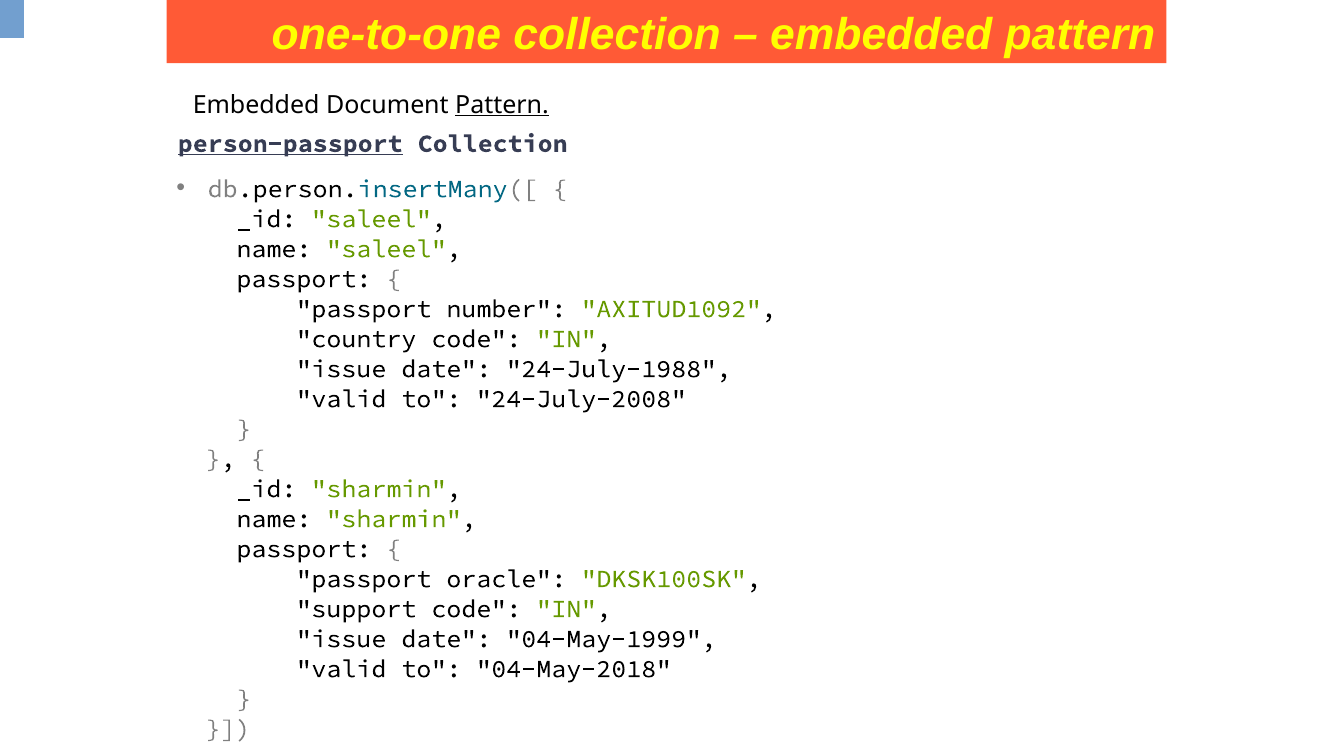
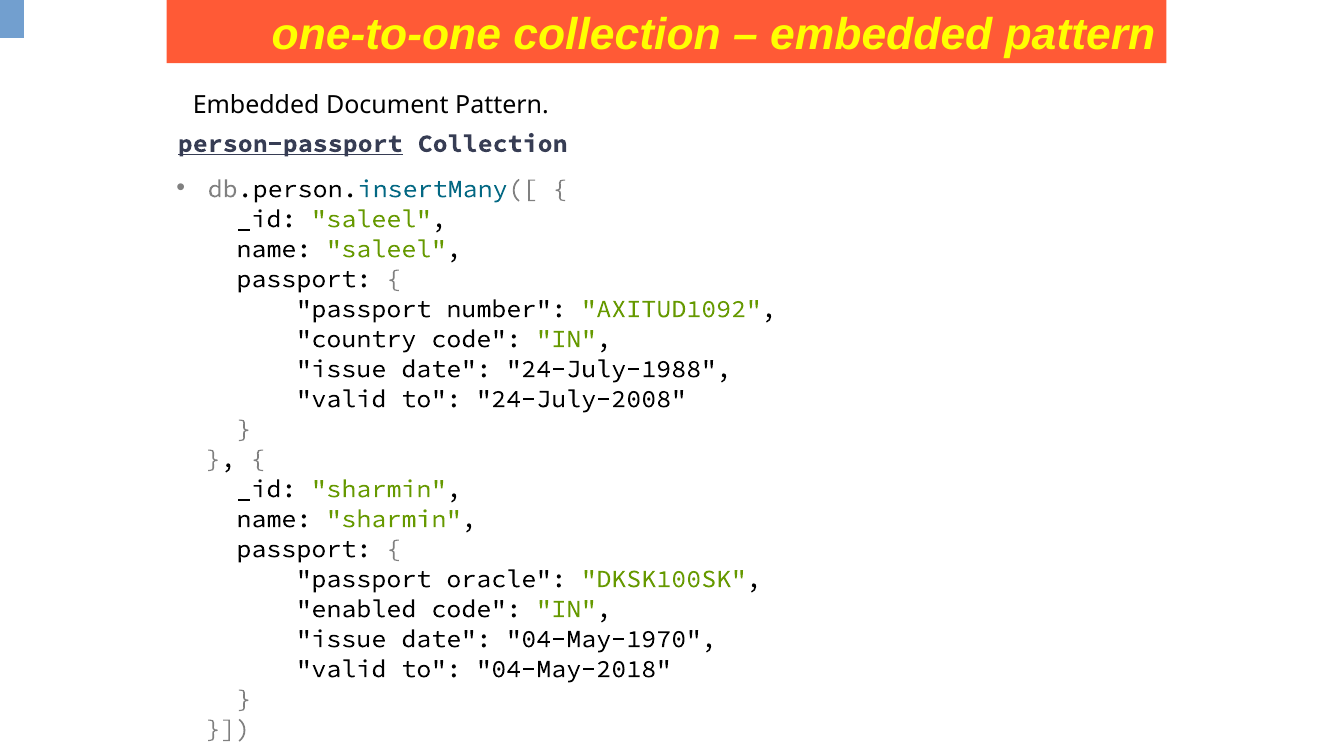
Pattern underline: present -> none (502, 105)
support: support -> enabled (356, 609)
04-May-1999: 04-May-1999 -> 04-May-1970 (611, 639)
